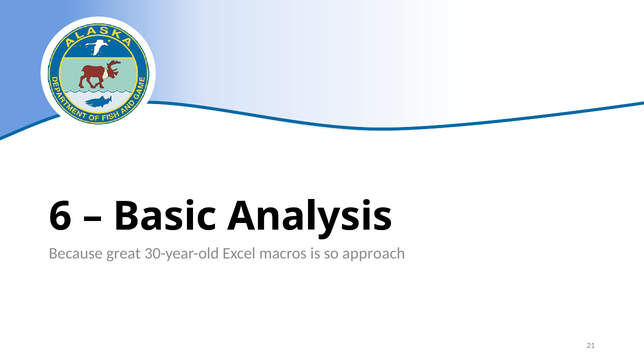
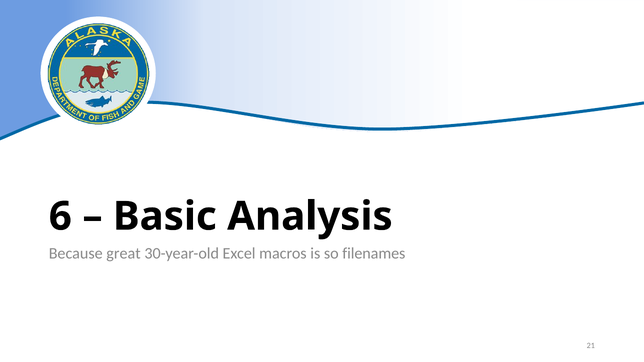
approach: approach -> filenames (374, 253)
